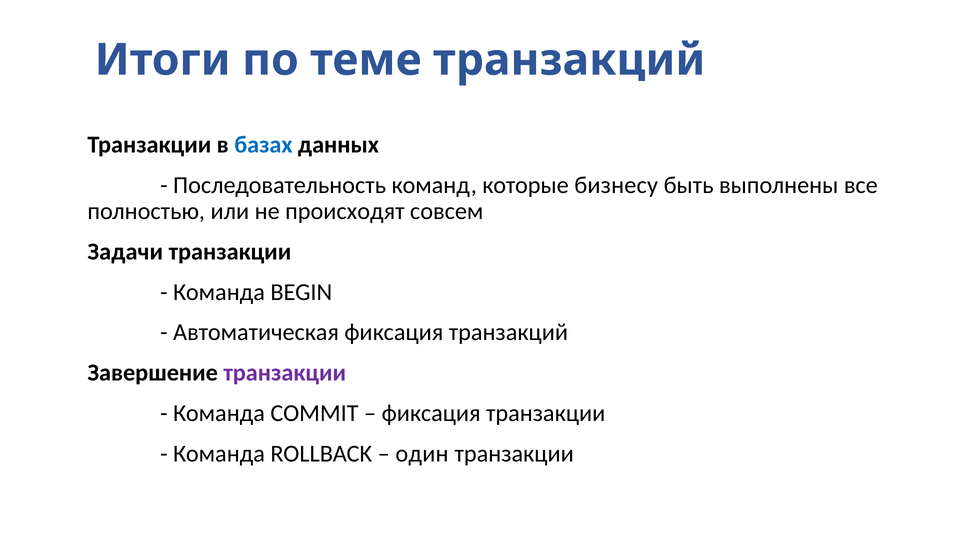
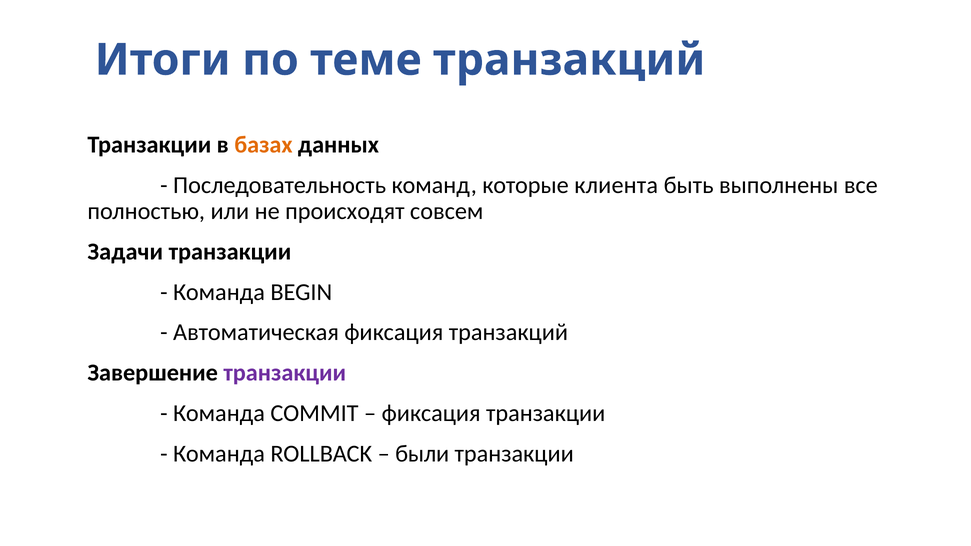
базах colour: blue -> orange (263, 145)
бизнесу: бизнесу -> клиента (616, 185)
один: один -> были (422, 454)
